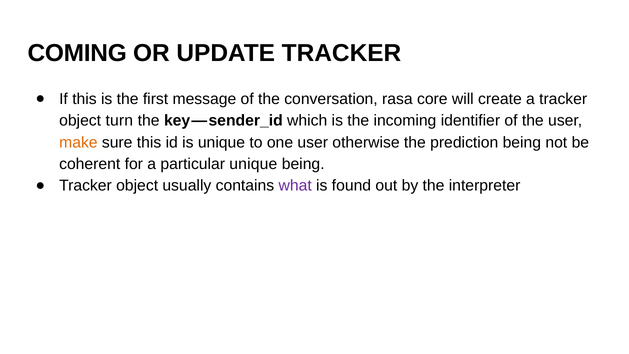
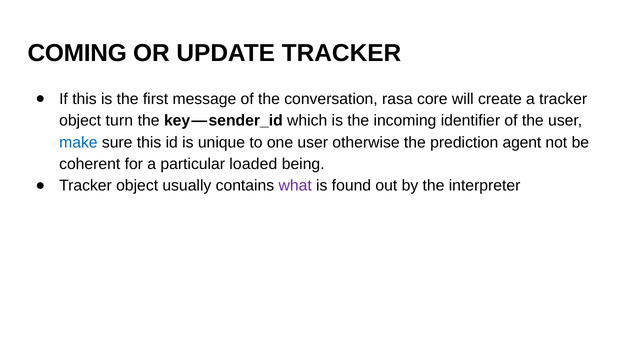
make colour: orange -> blue (78, 142)
prediction being: being -> agent (522, 142)
particular unique: unique -> loaded (253, 164)
